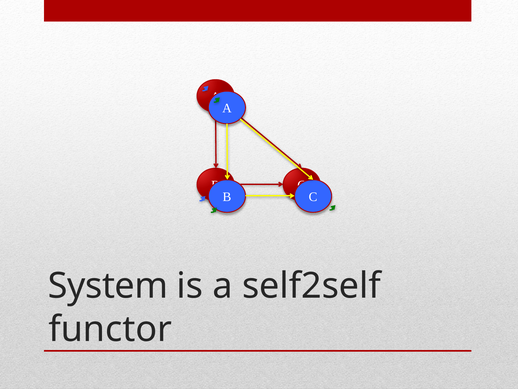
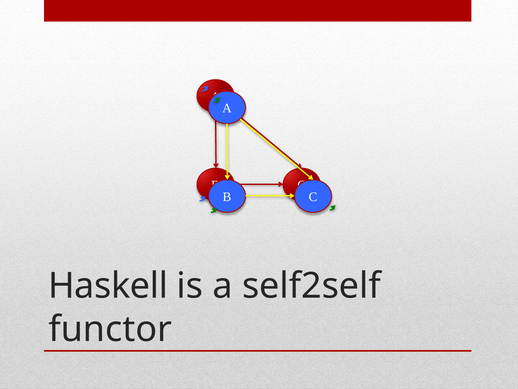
System: System -> Haskell (108, 286)
